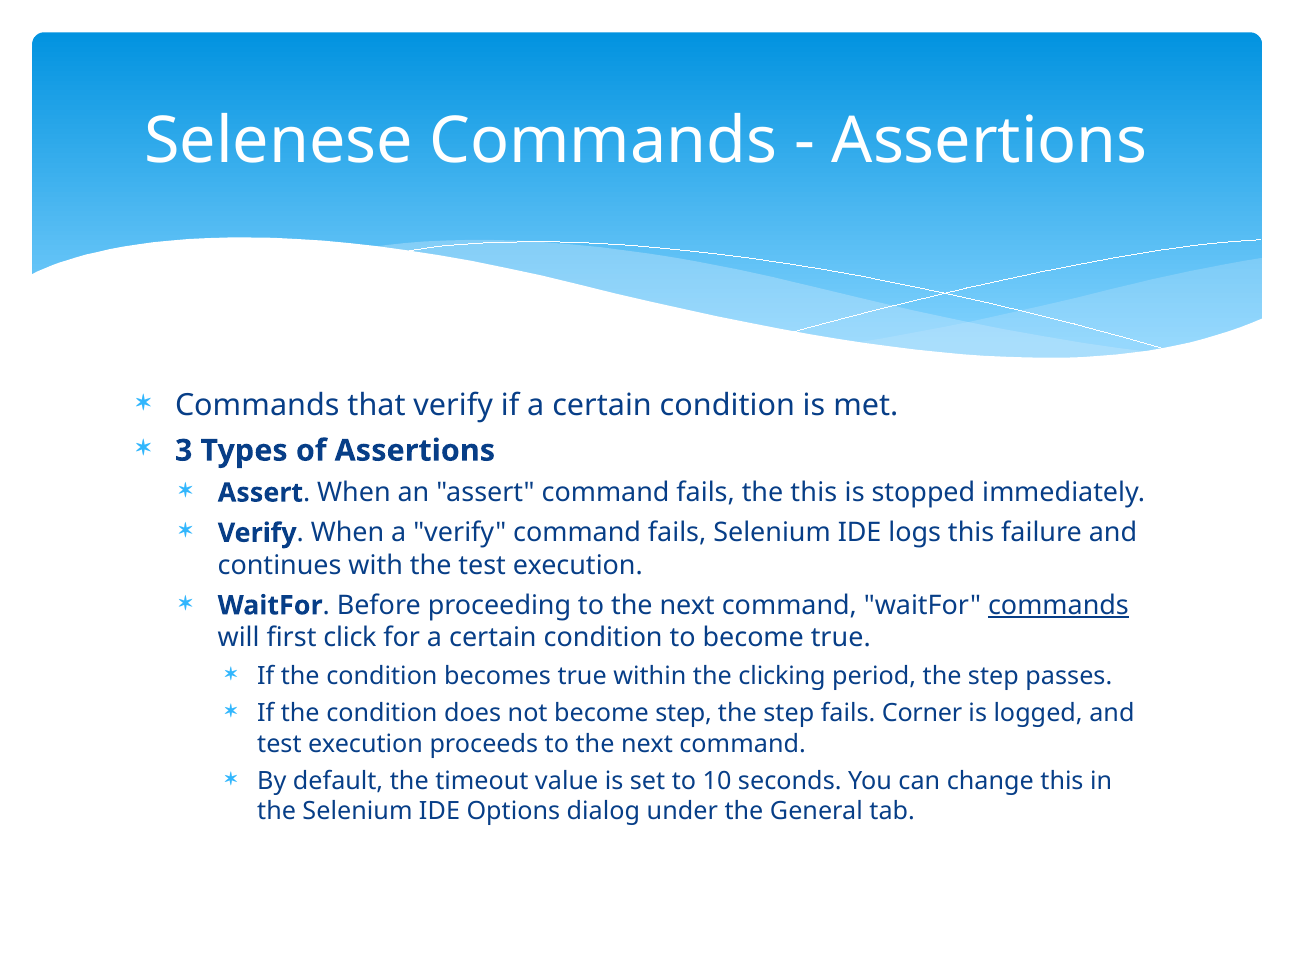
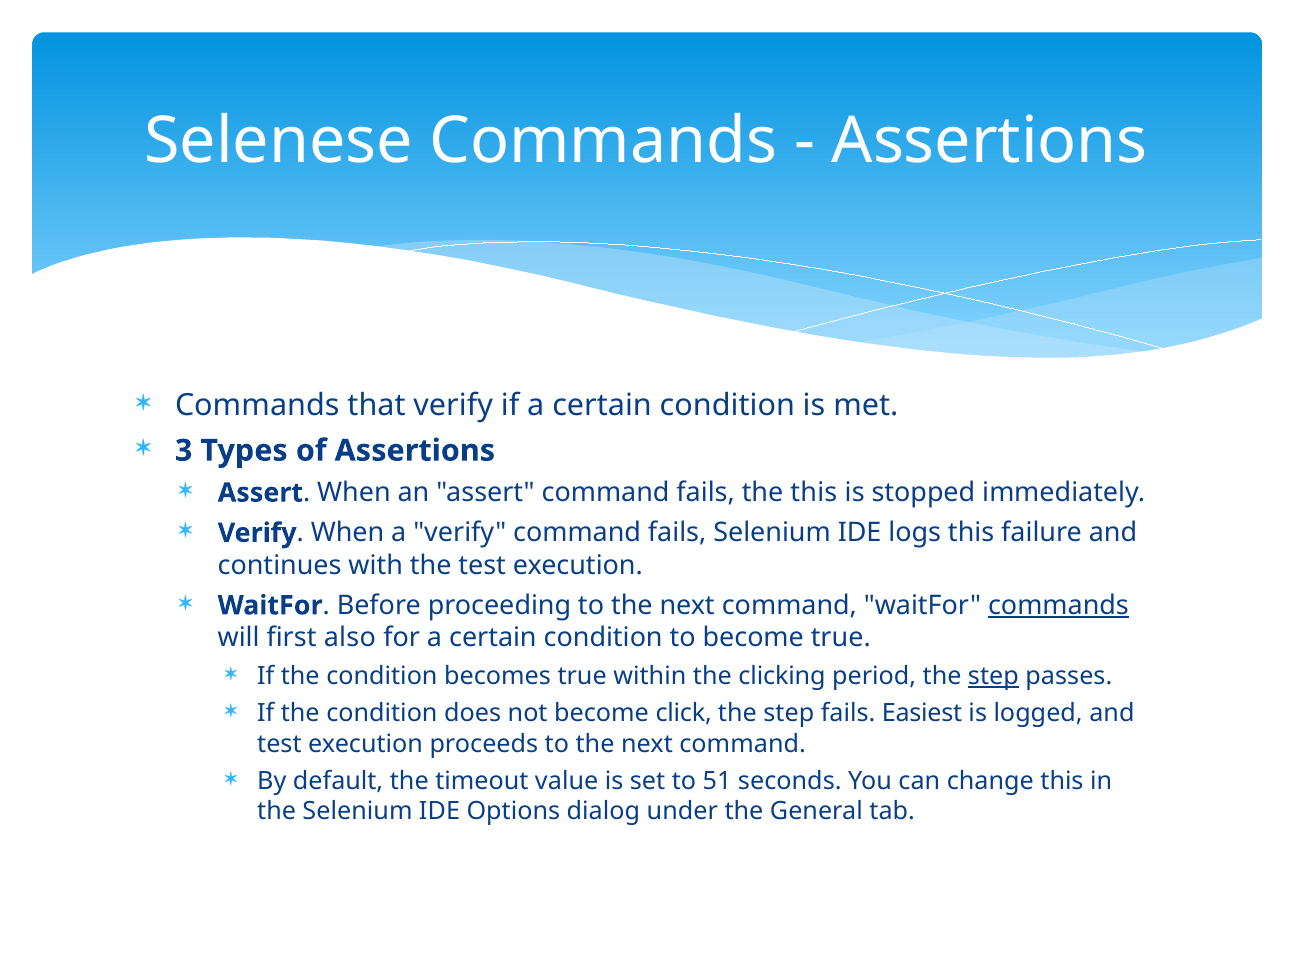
click: click -> also (350, 638)
step underline: none -> present (993, 676)
become step: step -> click (684, 713)
Corner: Corner -> Easiest (922, 713)
10: 10 -> 51 (717, 781)
